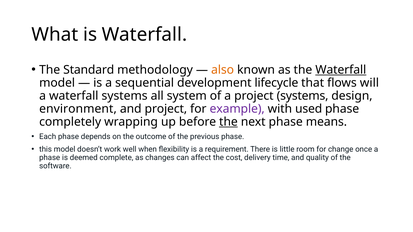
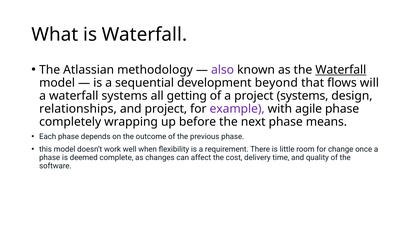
Standard: Standard -> Atlassian (89, 70)
also colour: orange -> purple (223, 70)
lifecycle: lifecycle -> beyond (276, 83)
system: system -> getting (187, 96)
environment: environment -> relationships (78, 109)
used: used -> agile (309, 109)
the underline: present -> none (228, 122)
